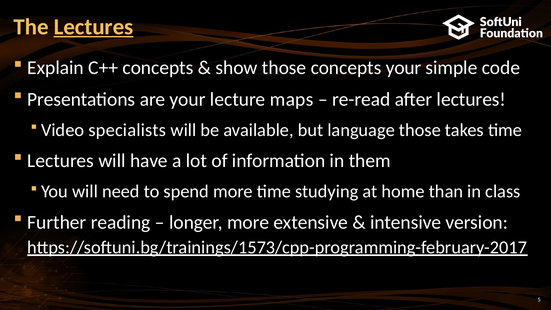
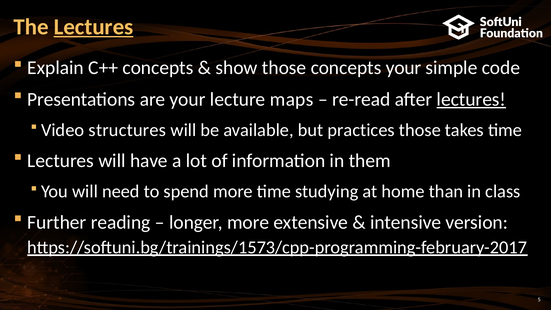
lectures underline: none -> present (471, 99)
specialists: specialists -> structures (127, 130)
language: language -> practices (361, 130)
